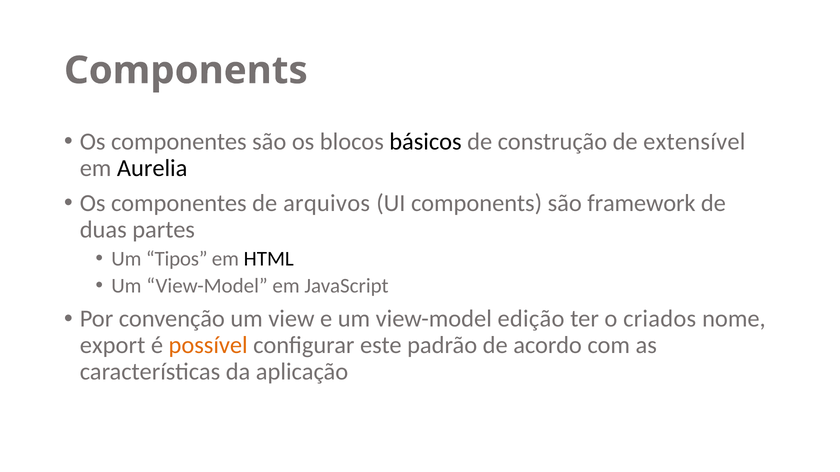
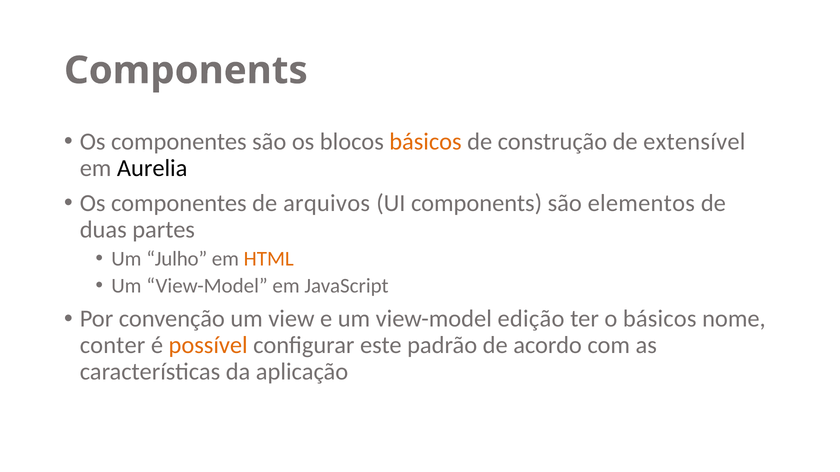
básicos colour: black -> orange (425, 142)
framework: framework -> elementos (641, 204)
Tipos: Tipos -> Julho (177, 259)
HTML colour: black -> orange (269, 259)
o criados: criados -> básicos (660, 319)
export: export -> conter (113, 346)
